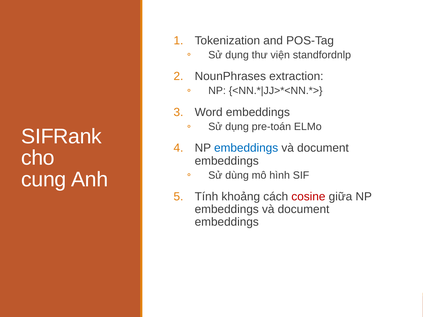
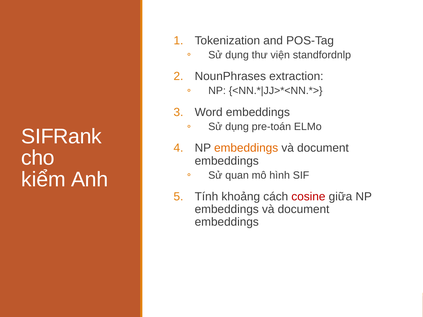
embeddings colour: blue -> orange (246, 148)
cung: cung -> kiểm (44, 180)
dùng: dùng -> quan (237, 175)
